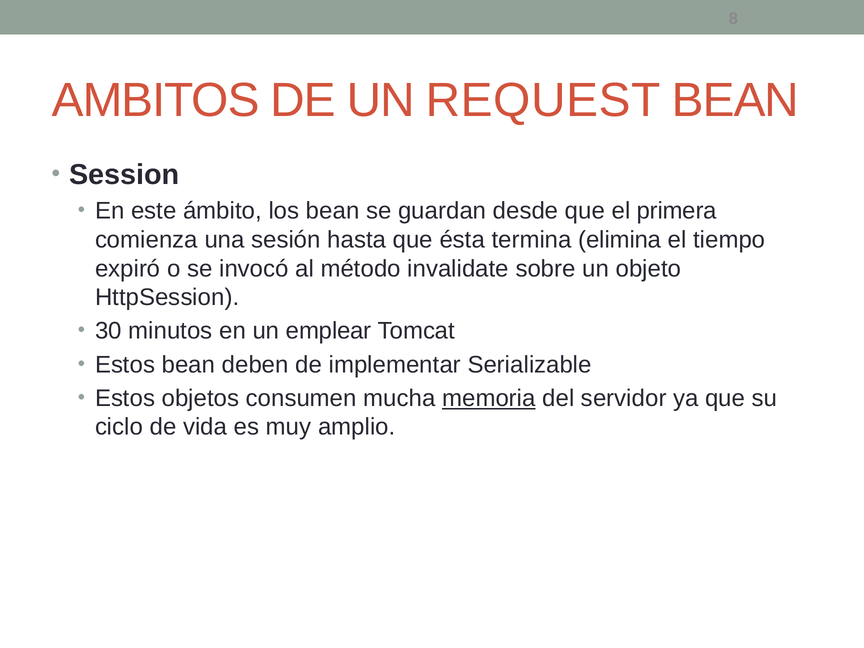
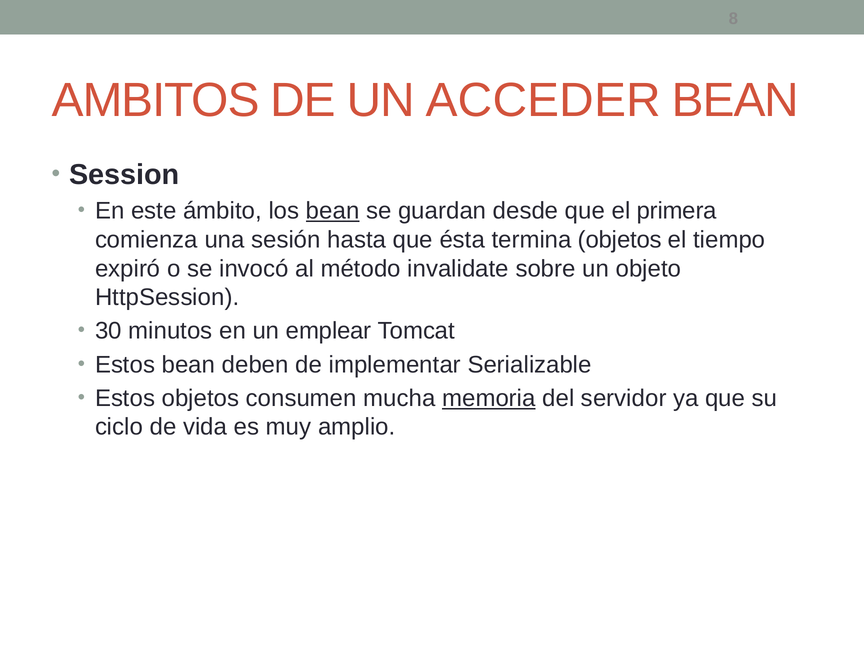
REQUEST: REQUEST -> ACCEDER (543, 101)
bean underline: none -> present (333, 211)
termina elimina: elimina -> objetos (620, 240)
